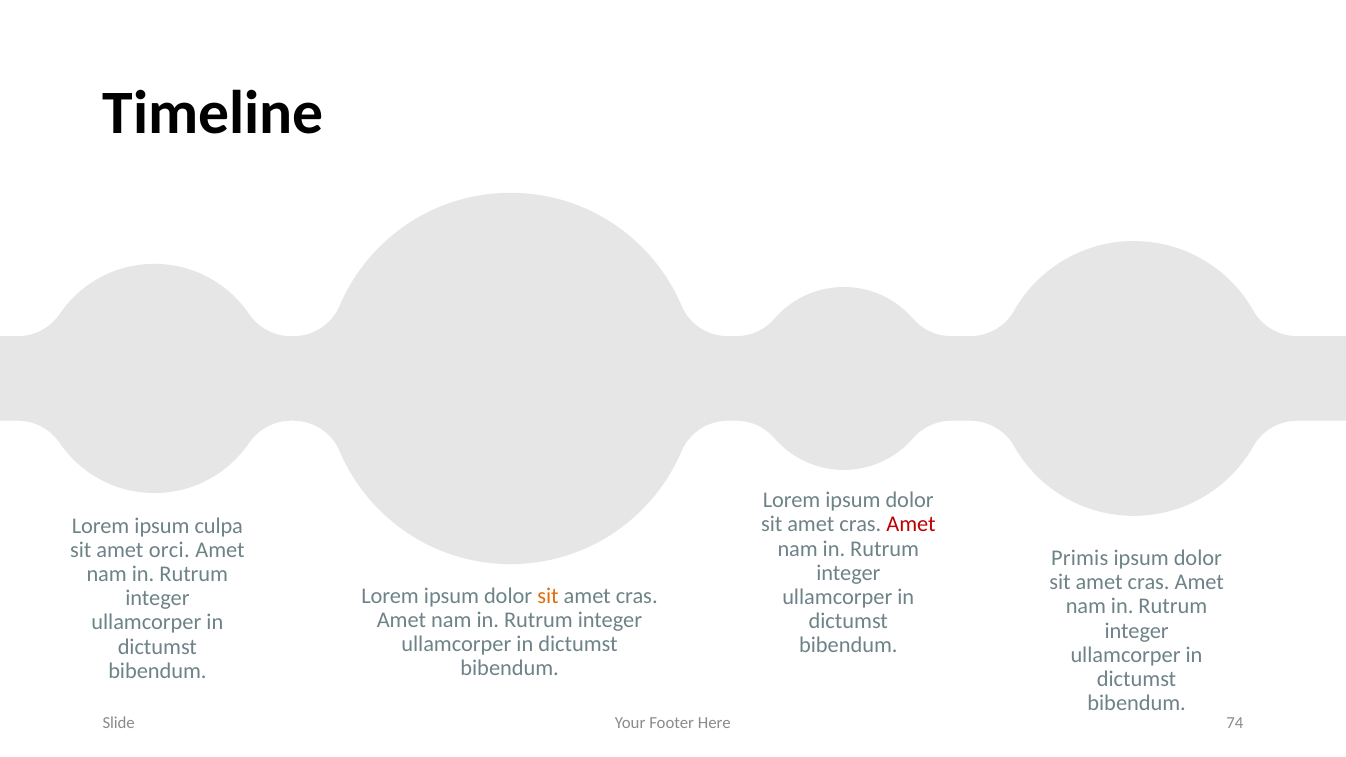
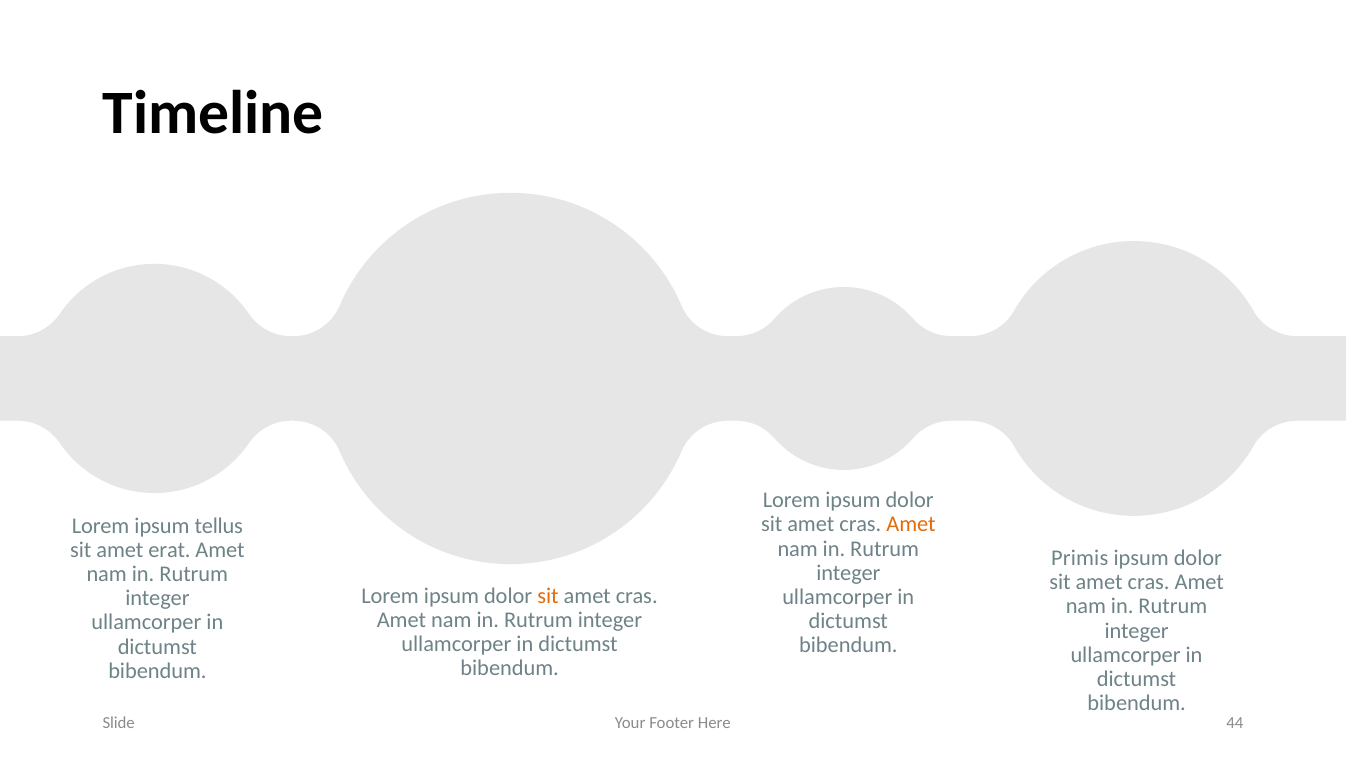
Amet colour: red -> orange (911, 525)
culpa: culpa -> tellus (219, 526)
orci: orci -> erat (170, 550)
74: 74 -> 44 (1235, 723)
